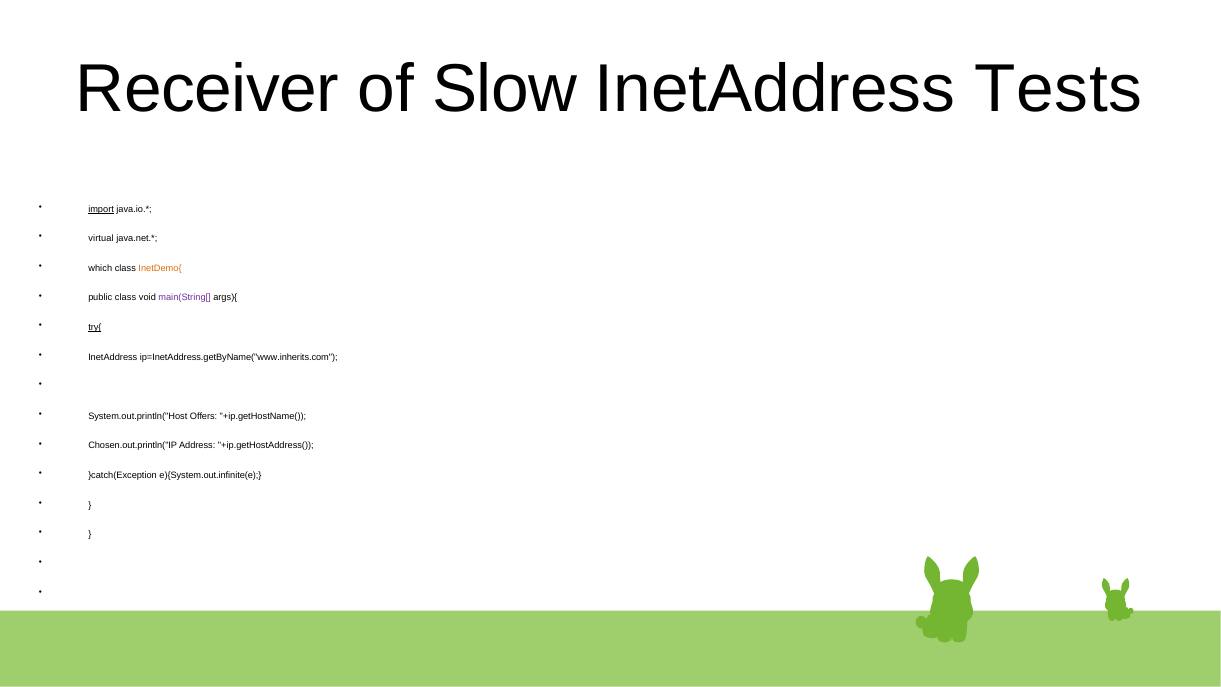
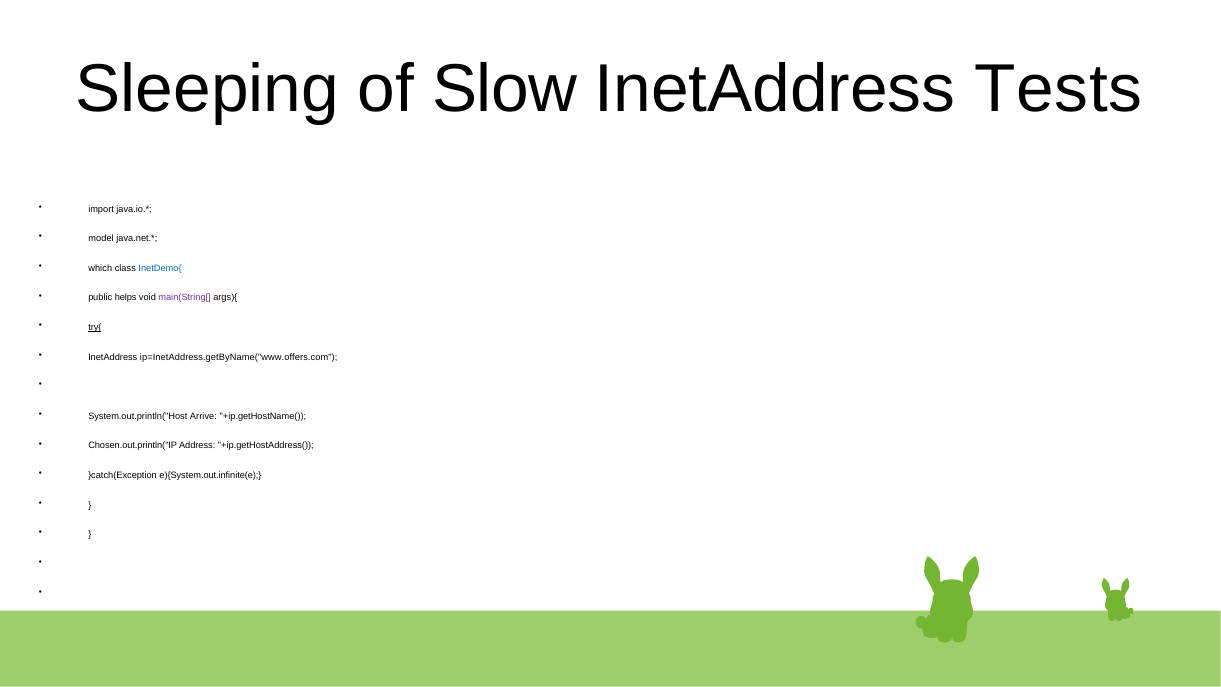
Receiver: Receiver -> Sleeping (207, 89)
import underline: present -> none (101, 209)
virtual: virtual -> model (101, 239)
InetDemo{ colour: orange -> blue (160, 268)
public class: class -> helps (126, 298)
ip=InetAddress.getByName("www.inherits.com: ip=InetAddress.getByName("www.inherits.com -> ip=InetAddress.getByName("www.offers.com (239, 357)
Offers: Offers -> Arrive (203, 416)
